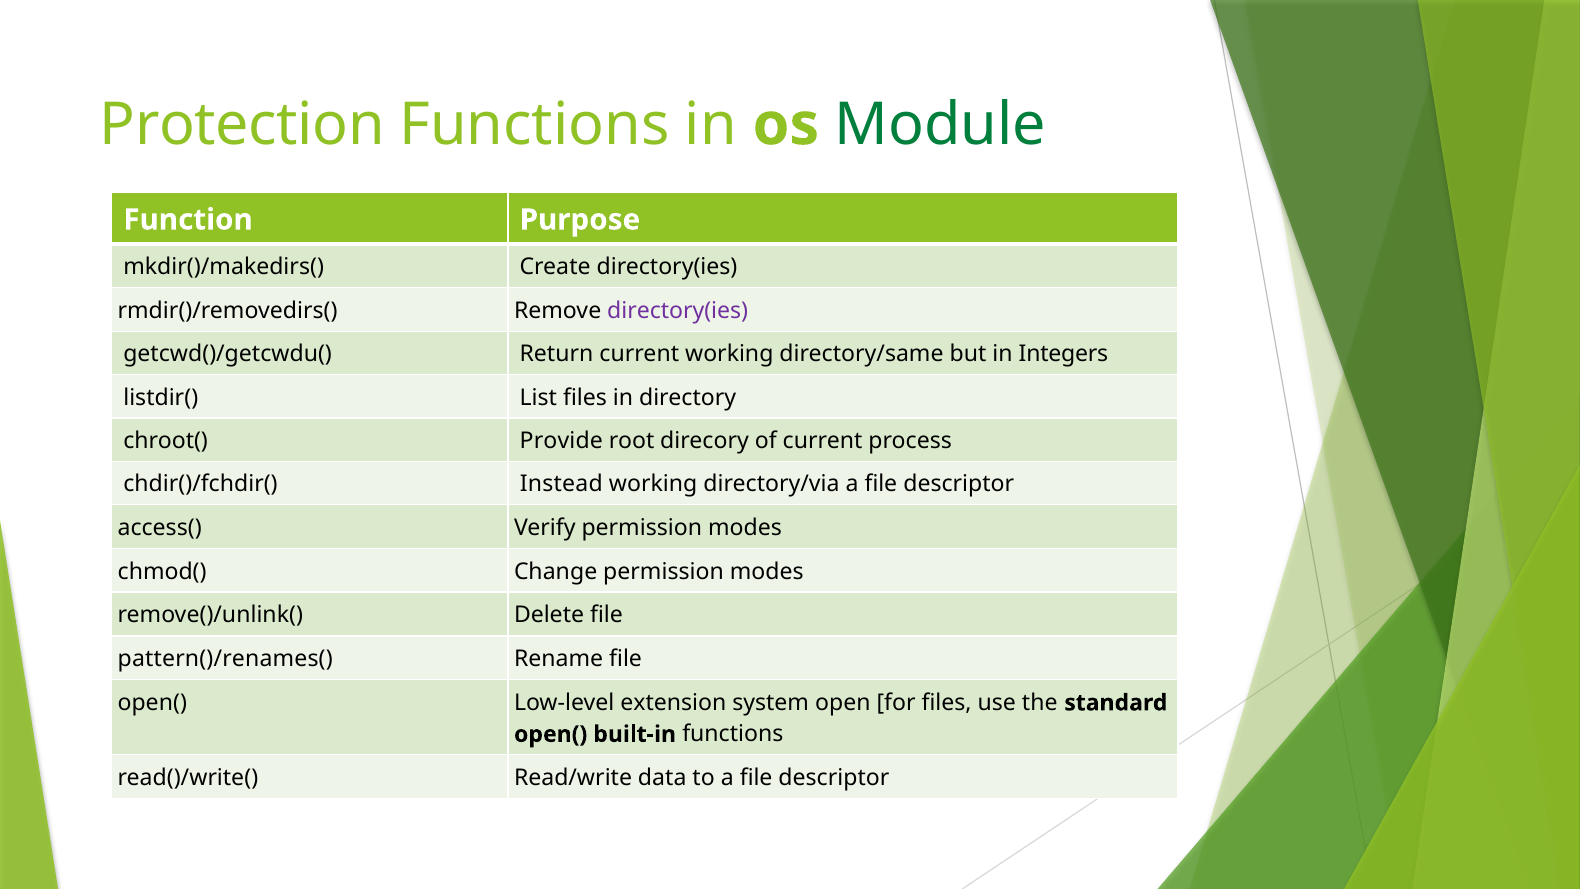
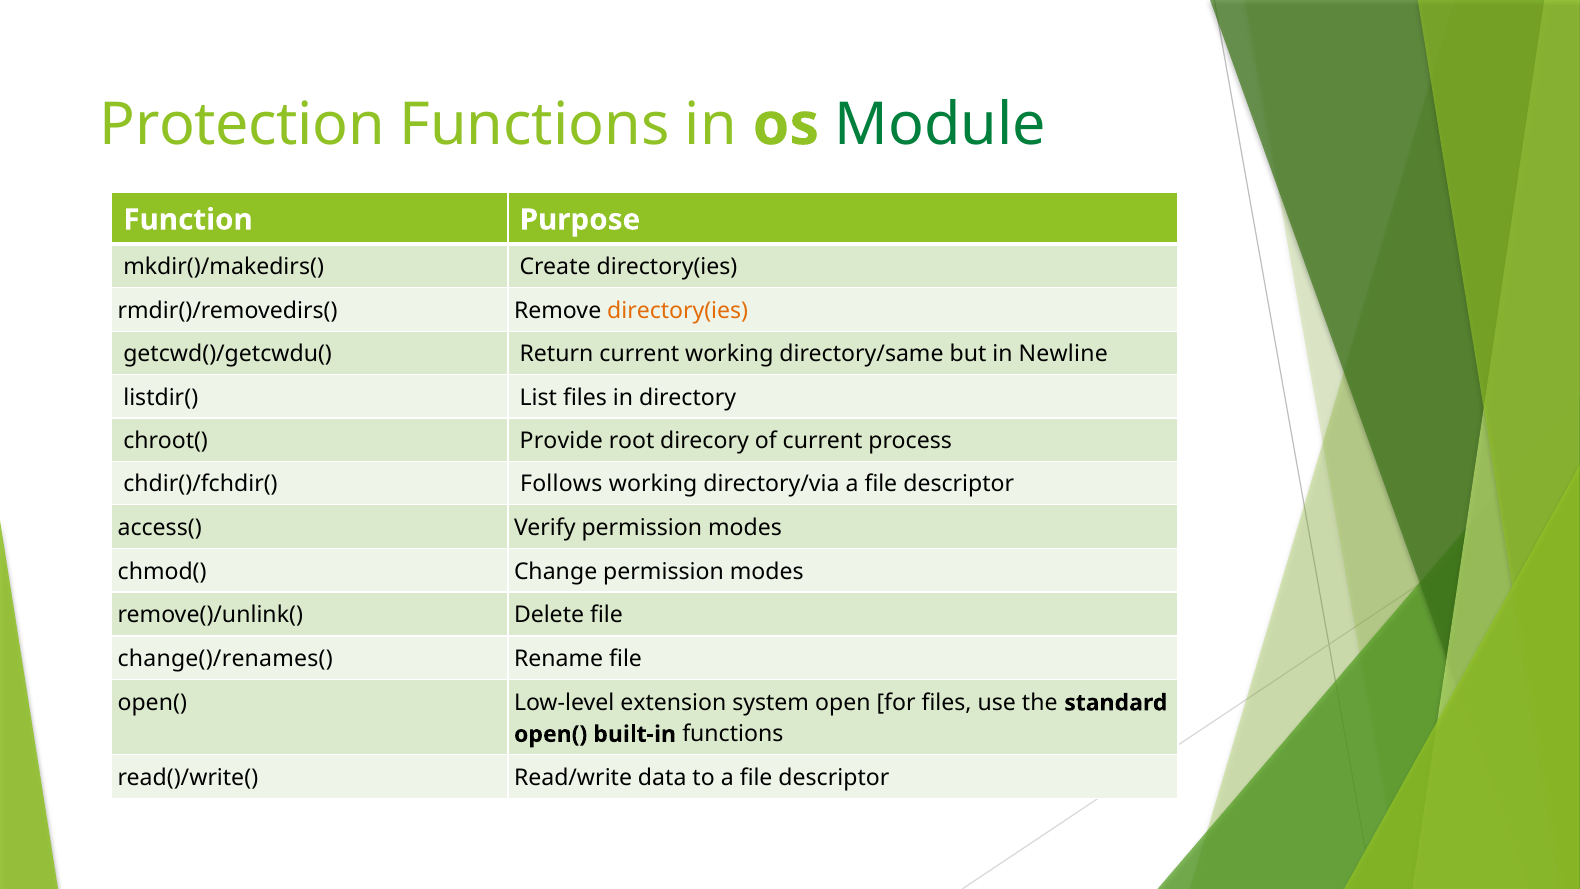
directory(ies colour: purple -> orange (678, 311)
Integers: Integers -> Newline (1063, 354)
Instead: Instead -> Follows (561, 484)
pattern()/renames(: pattern()/renames( -> change()/renames( (225, 659)
